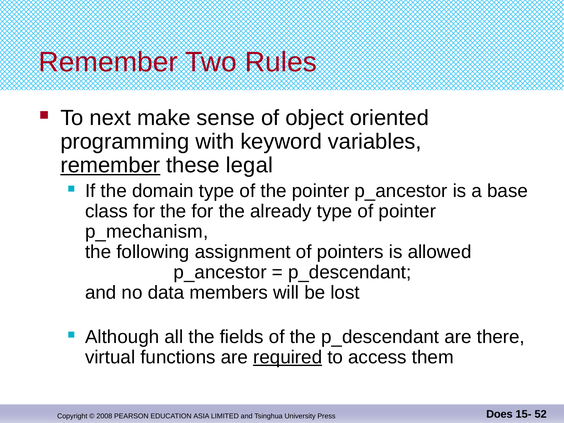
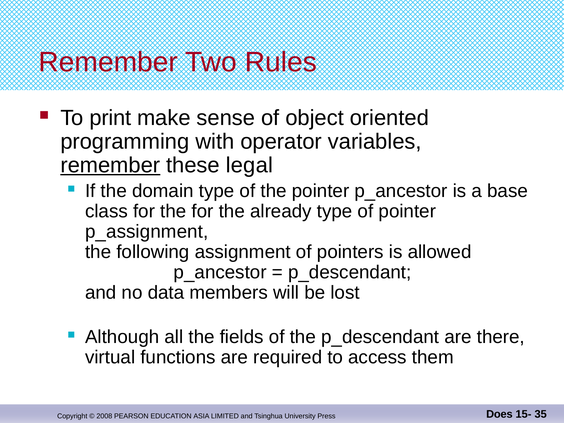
next: next -> print (110, 118)
keyword: keyword -> operator (281, 142)
p_mechanism: p_mechanism -> p_assignment (147, 232)
required underline: present -> none (288, 357)
52: 52 -> 35 (541, 414)
